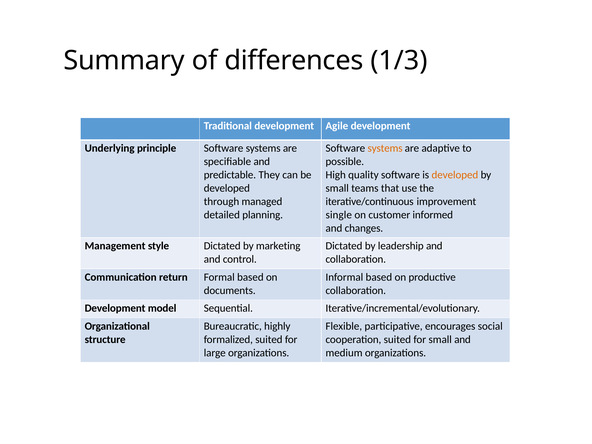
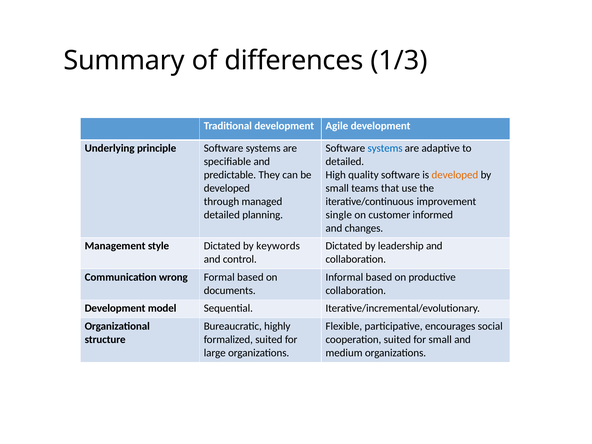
systems colour: orange -> blue (385, 148)
possible: possible -> detailed (345, 162)
marketing: marketing -> keywords (278, 246)
return: return -> wrong (173, 277)
